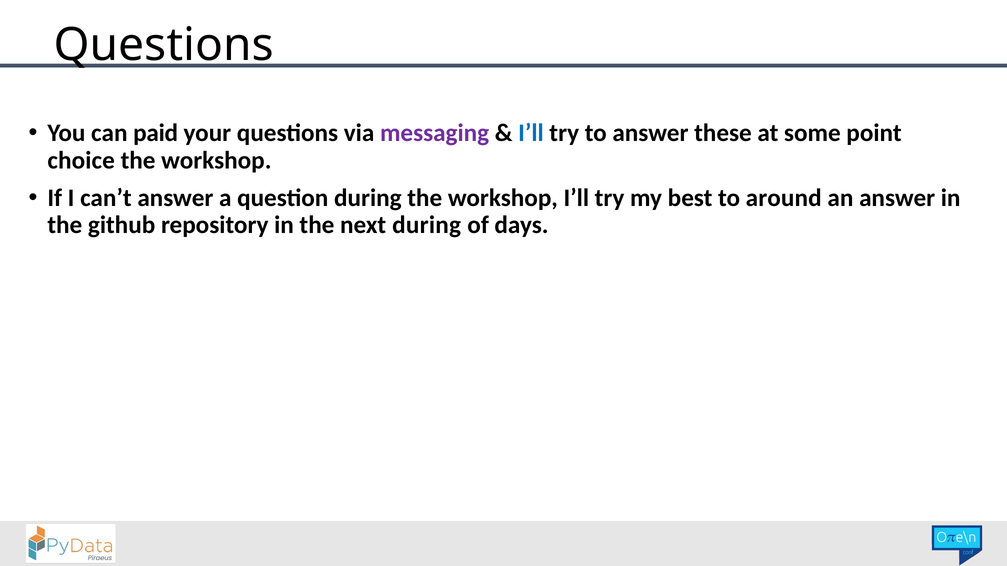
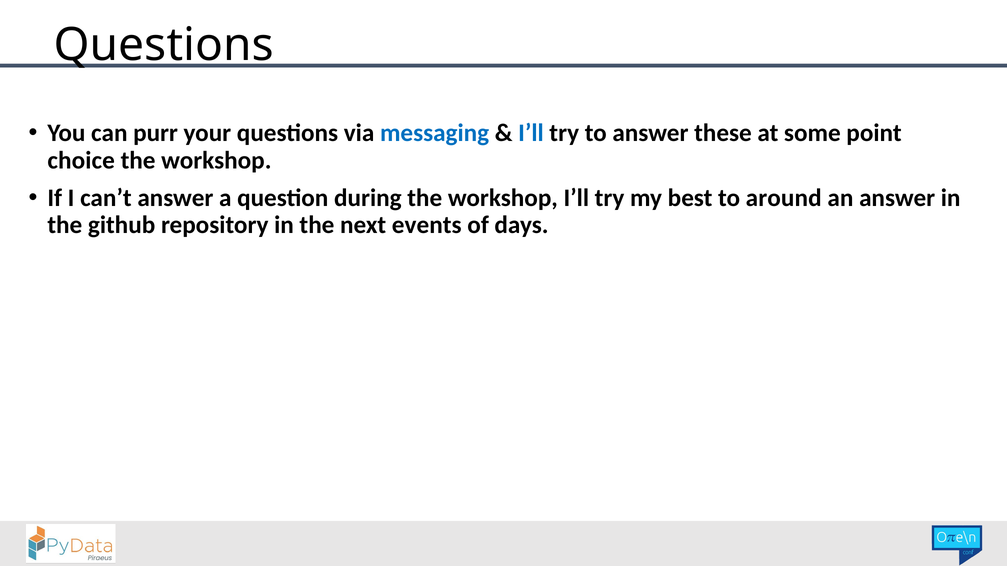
paid: paid -> purr (156, 133)
messaging colour: purple -> blue (435, 133)
next during: during -> events (427, 225)
